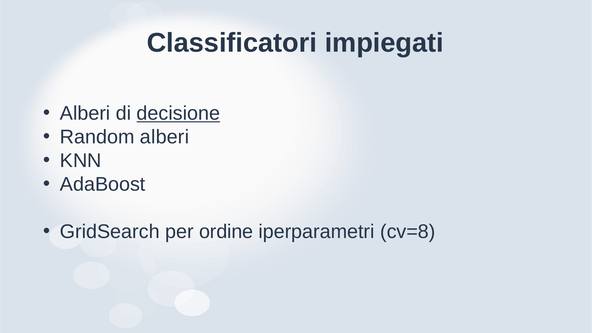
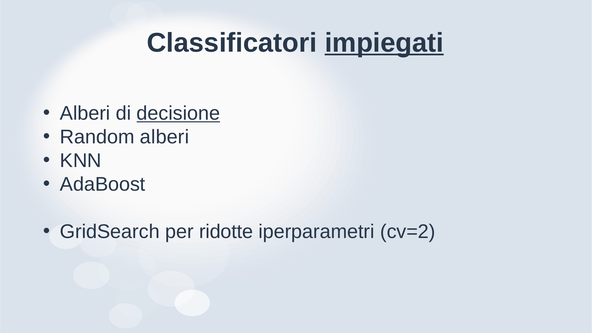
impiegati underline: none -> present (384, 43)
ordine: ordine -> ridotte (226, 232)
cv=8: cv=8 -> cv=2 (408, 232)
